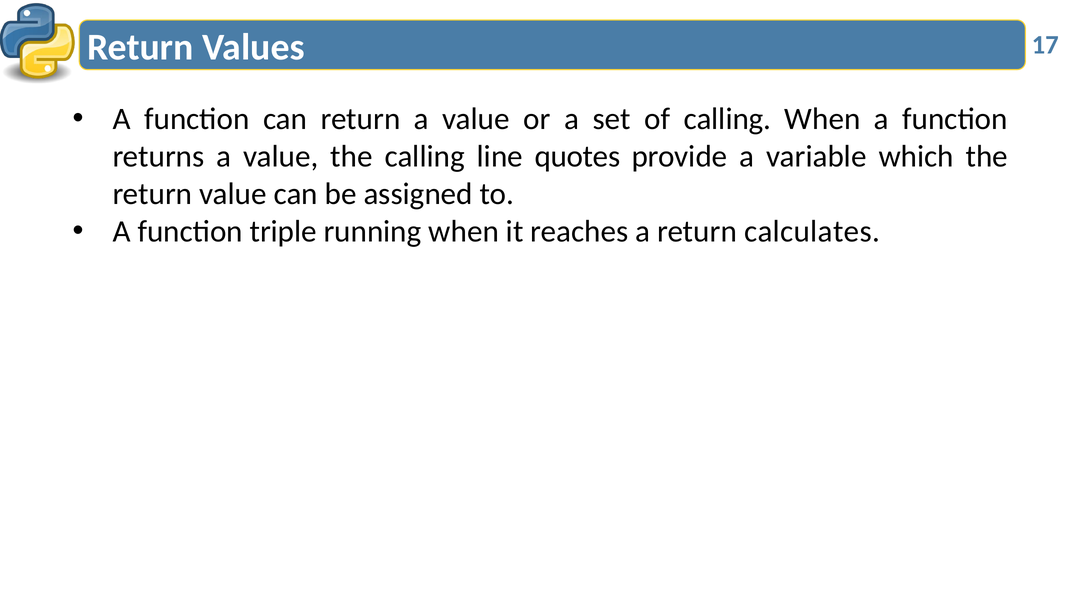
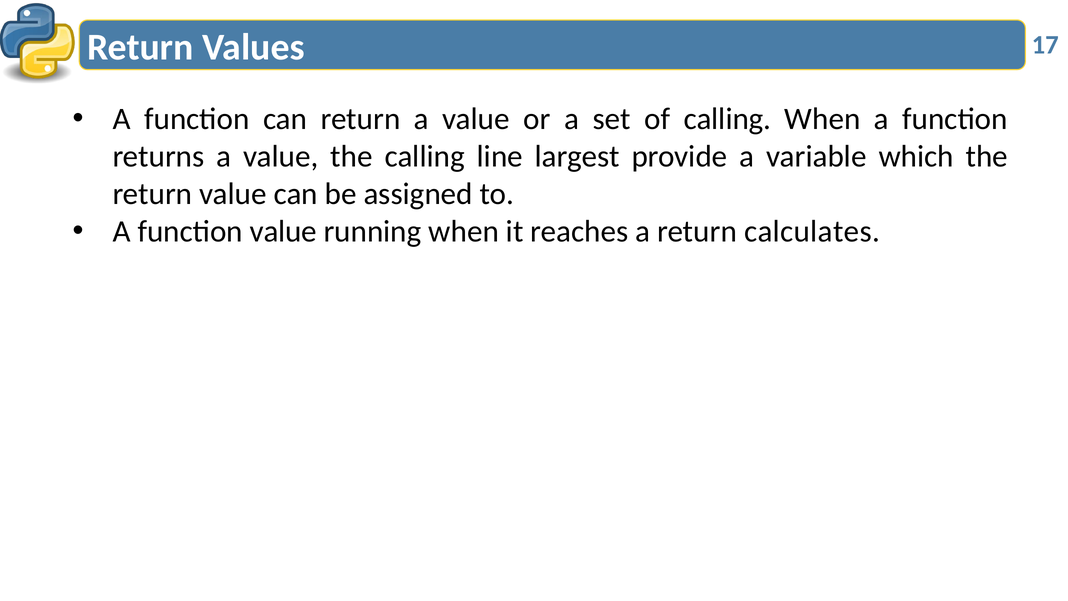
quotes: quotes -> largest (577, 157)
function triple: triple -> value (283, 231)
